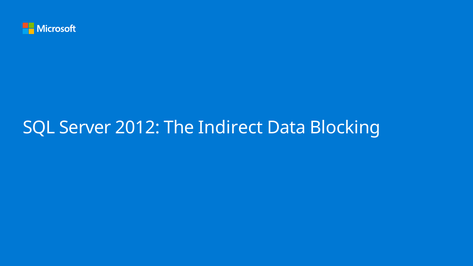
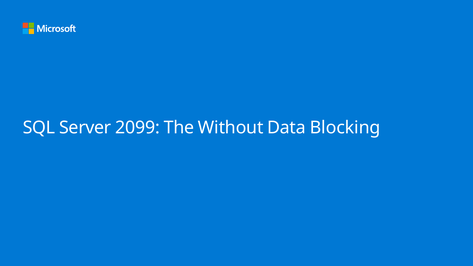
2012: 2012 -> 2099 (138, 128)
Indirect: Indirect -> Without (231, 128)
